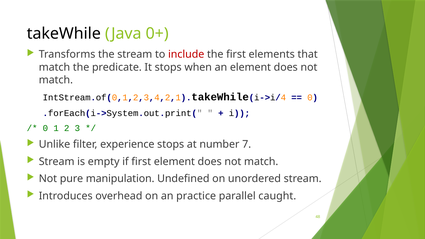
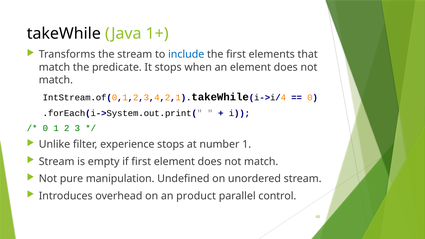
0+: 0+ -> 1+ (157, 34)
include colour: red -> blue (186, 54)
number 7: 7 -> 1 (247, 144)
practice: practice -> product (196, 196)
caught: caught -> control (277, 196)
